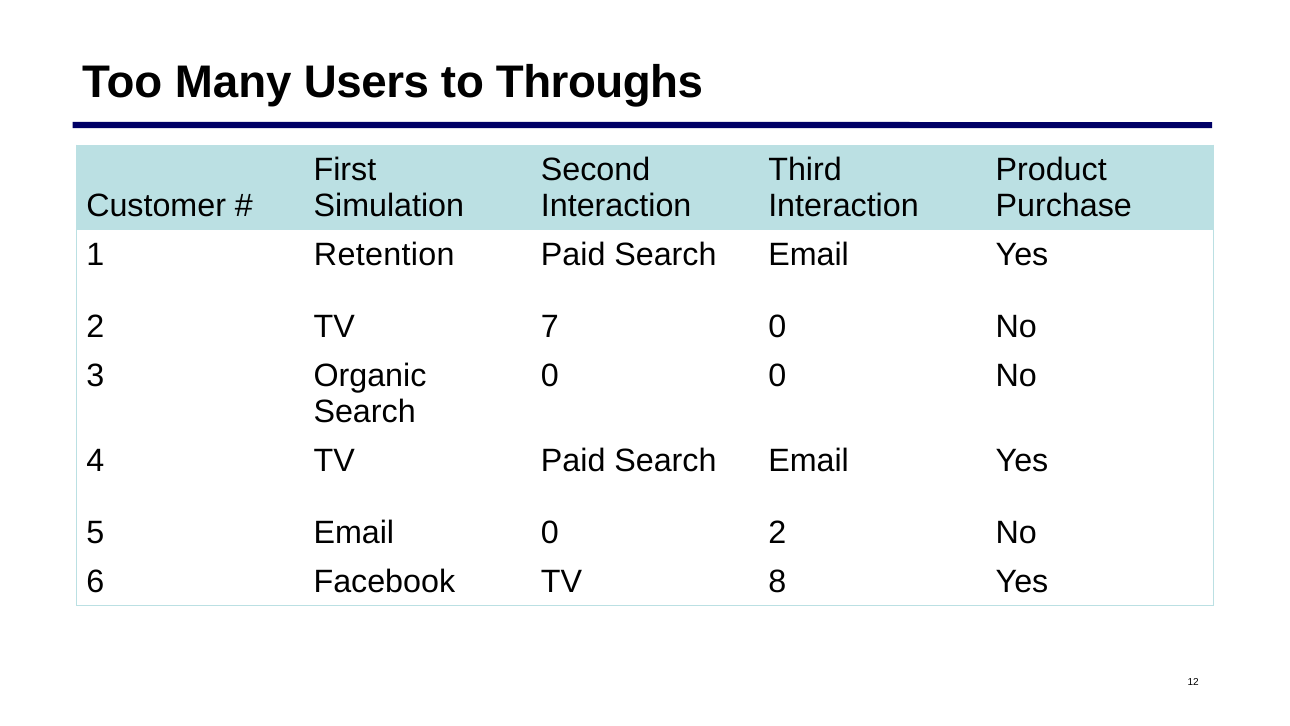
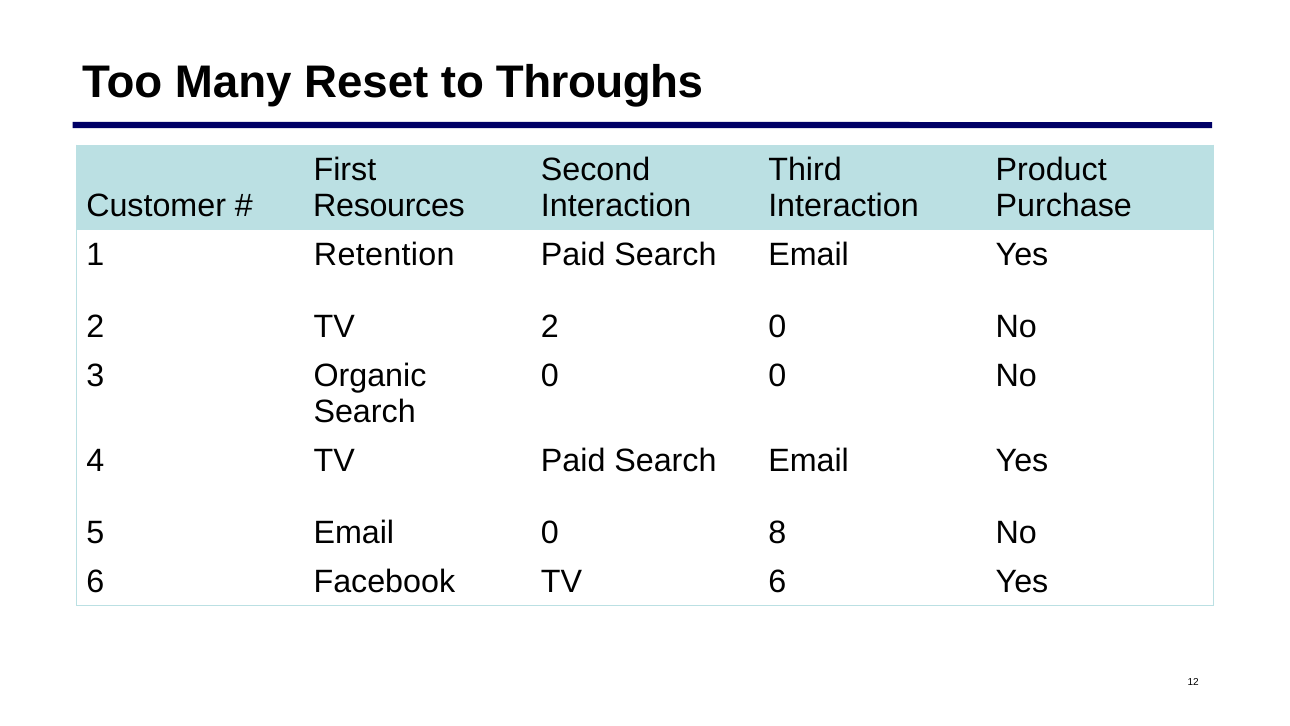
Users: Users -> Reset (366, 82)
Simulation: Simulation -> Resources (389, 206)
TV 7: 7 -> 2 (550, 327)
0 2: 2 -> 8 (777, 532)
TV 8: 8 -> 6 (777, 581)
